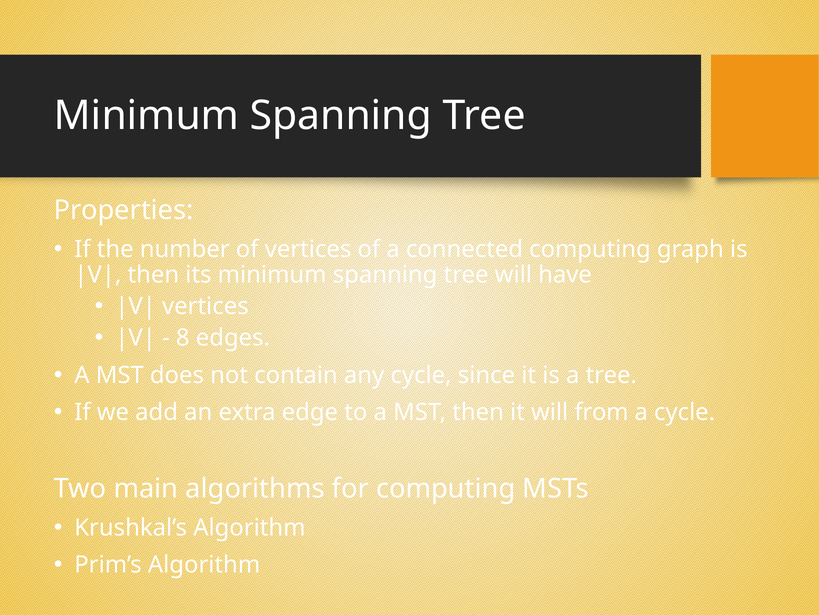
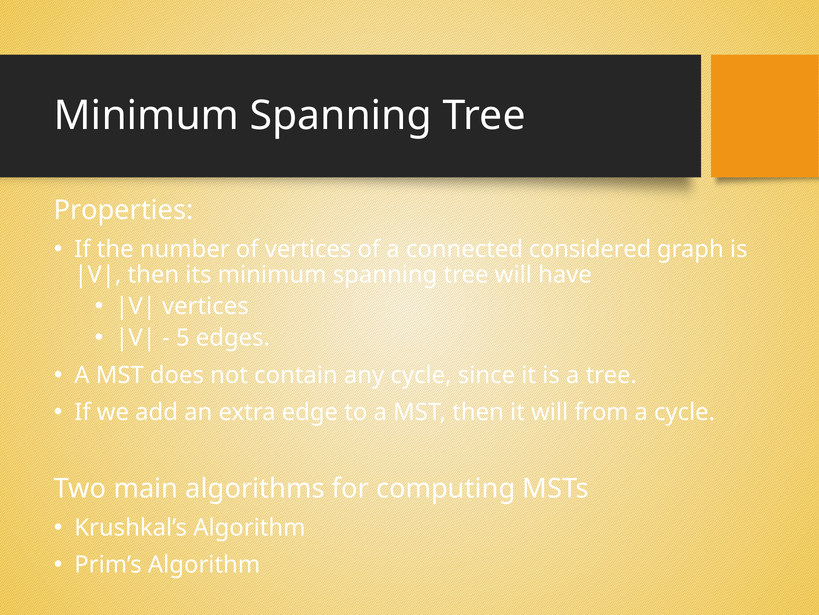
connected computing: computing -> considered (590, 249)
8: 8 -> 5 (183, 338)
